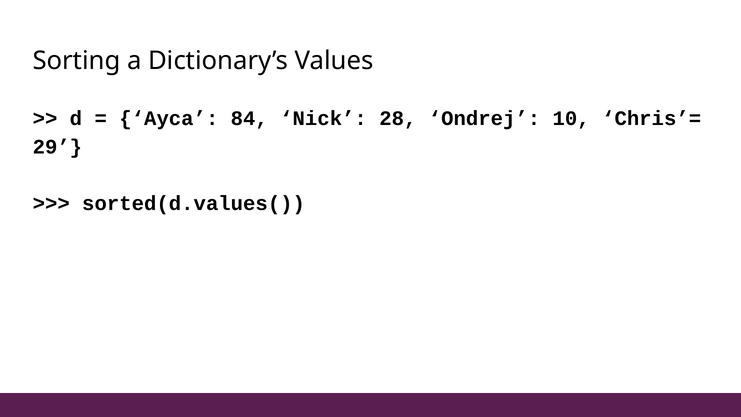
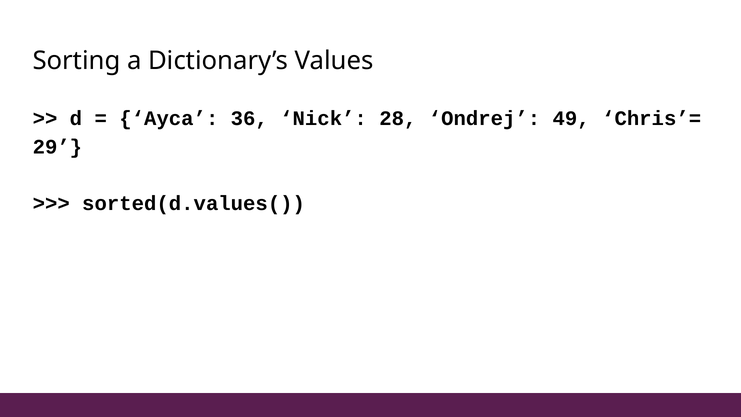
84: 84 -> 36 (249, 118)
10: 10 -> 49 (571, 118)
